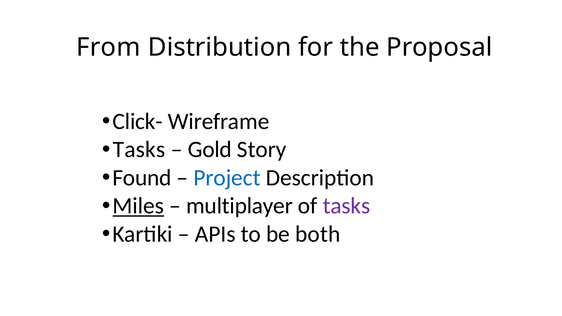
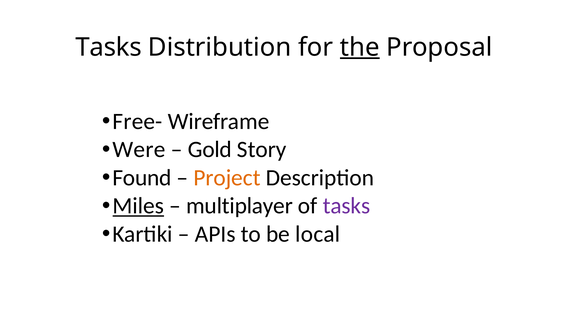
From: From -> Tasks (109, 47)
the underline: none -> present (360, 47)
Click-: Click- -> Free- (137, 121)
Tasks: Tasks -> Were (139, 150)
Project colour: blue -> orange (227, 178)
both: both -> local (318, 234)
